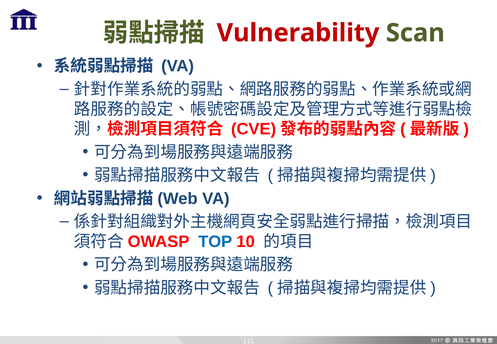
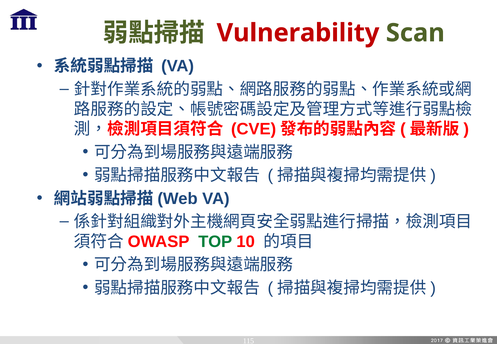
TOP colour: blue -> green (215, 242)
